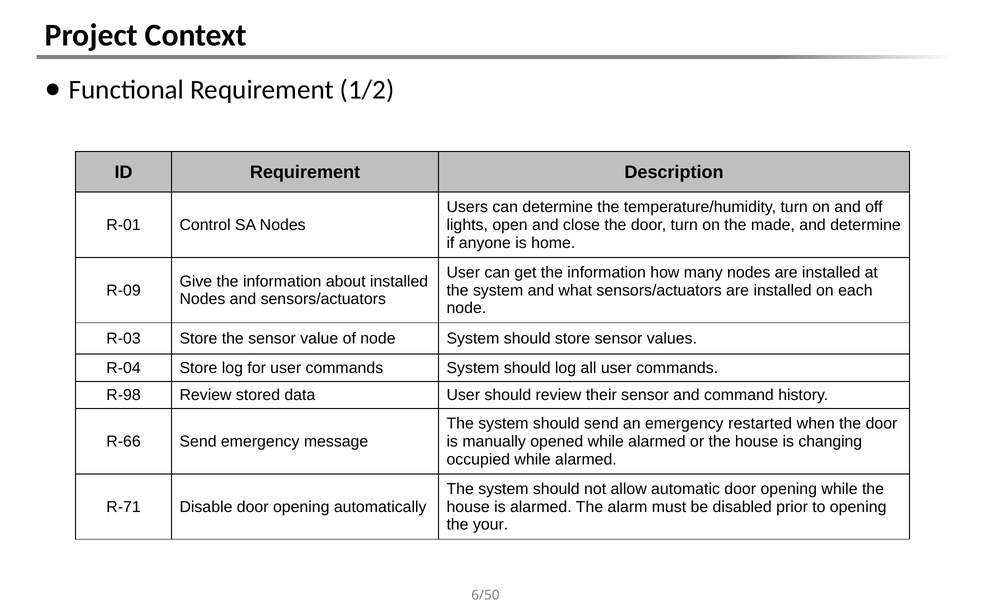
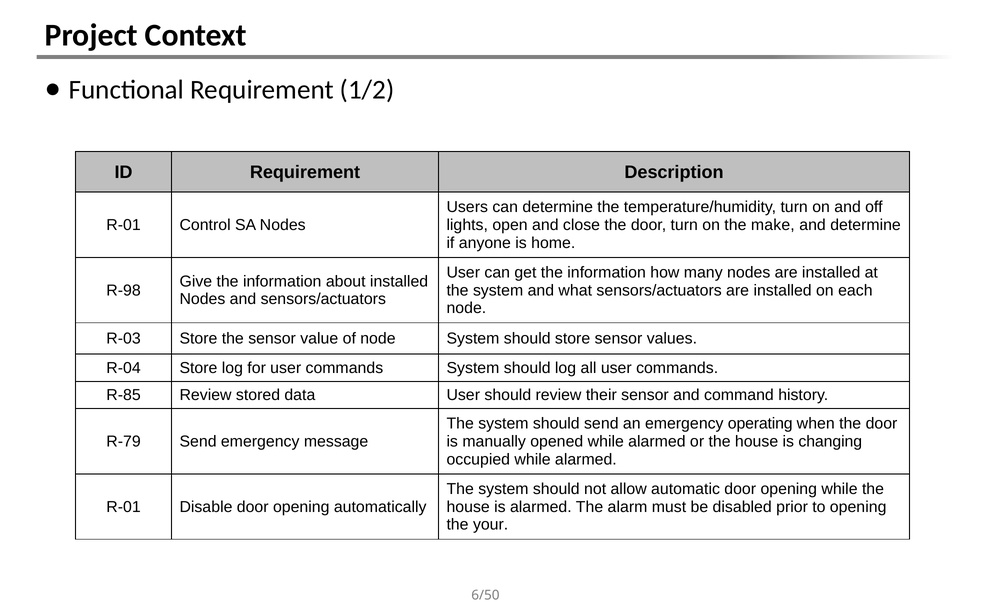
made: made -> make (773, 225)
R-09: R-09 -> R-98 (124, 291)
R-98: R-98 -> R-85 (124, 395)
restarted: restarted -> operating (760, 424)
R-66: R-66 -> R-79 (124, 442)
R-71: R-71 -> R-01 (124, 507)
